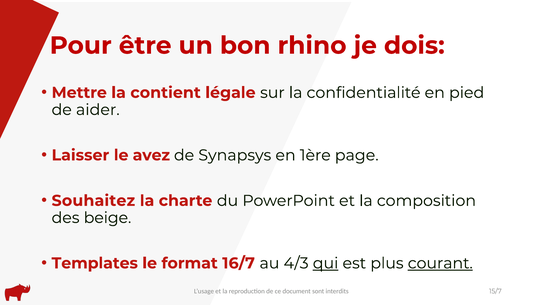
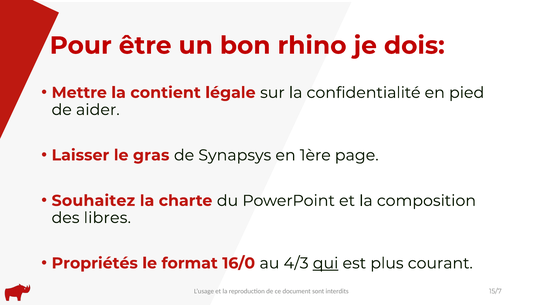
avez: avez -> gras (151, 155)
beige: beige -> libres (107, 218)
Templates: Templates -> Propriétés (95, 264)
16/7: 16/7 -> 16/0 (239, 264)
courant underline: present -> none (440, 264)
